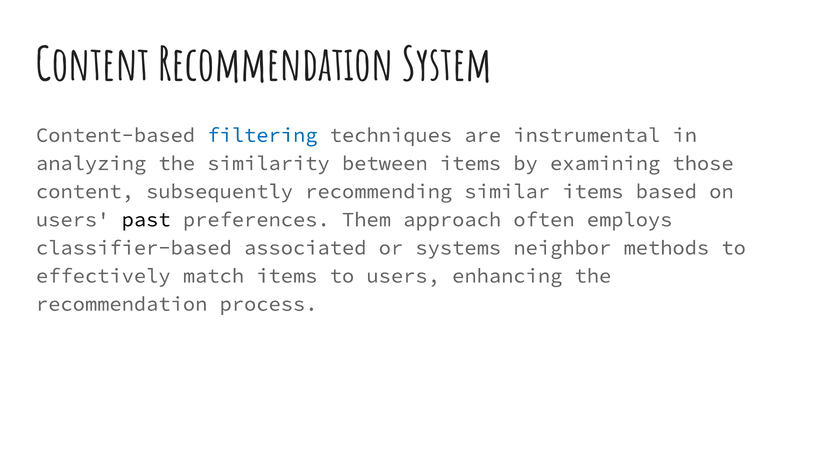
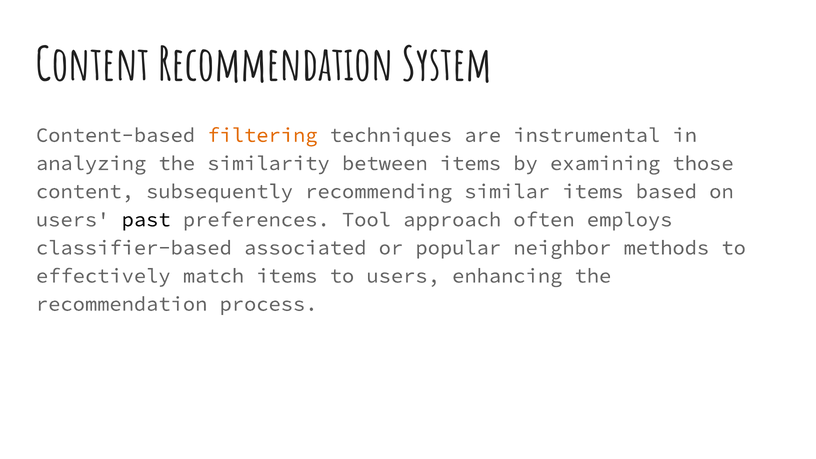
filtering colour: blue -> orange (262, 135)
Them: Them -> Tool (366, 220)
systems: systems -> popular (458, 248)
